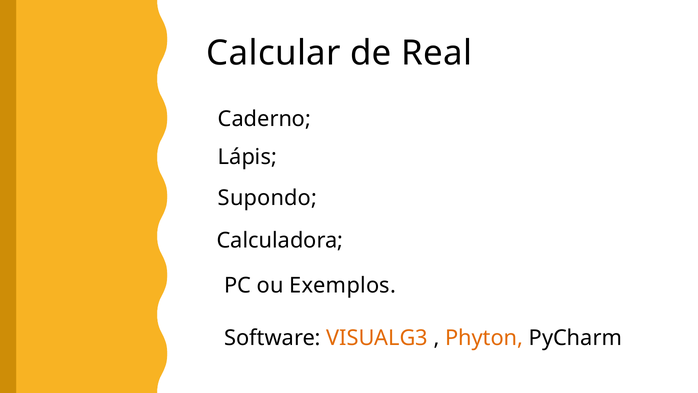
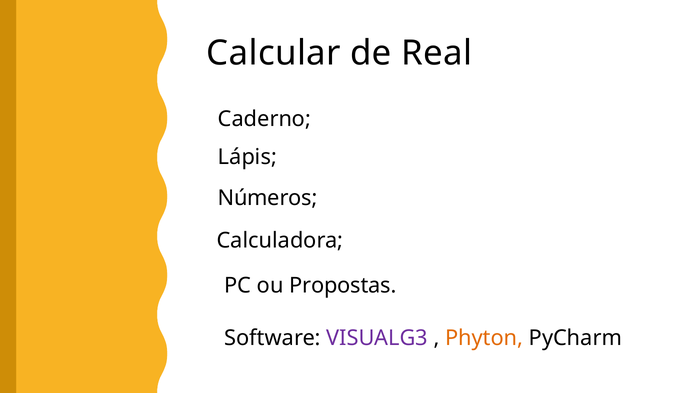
Supondo: Supondo -> Números (268, 198)
Exemplos: Exemplos -> Propostas (343, 285)
VISUALG3 colour: orange -> purple (377, 338)
